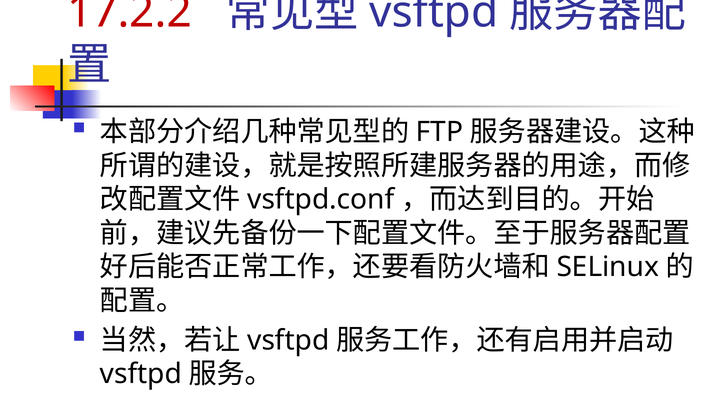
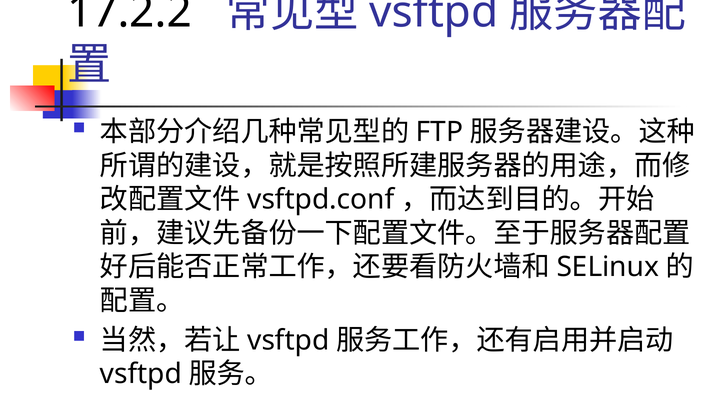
17.2.2 colour: red -> black (129, 12)
